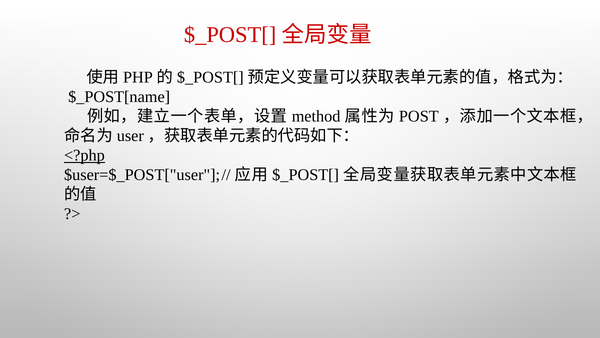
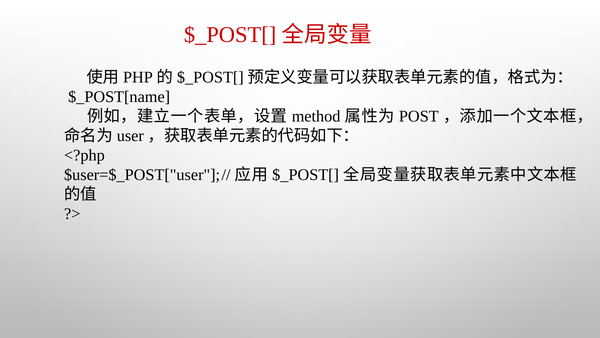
<?php underline: present -> none (84, 155)
